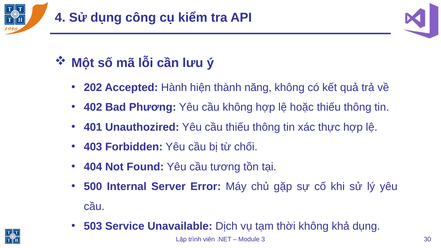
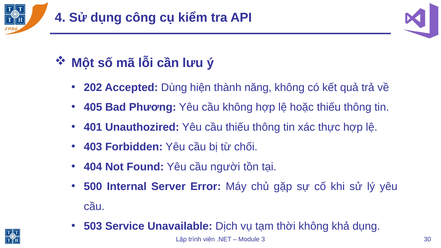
Hành: Hành -> Dùng (174, 87)
402: 402 -> 405 (93, 107)
tương: tương -> người (225, 167)
